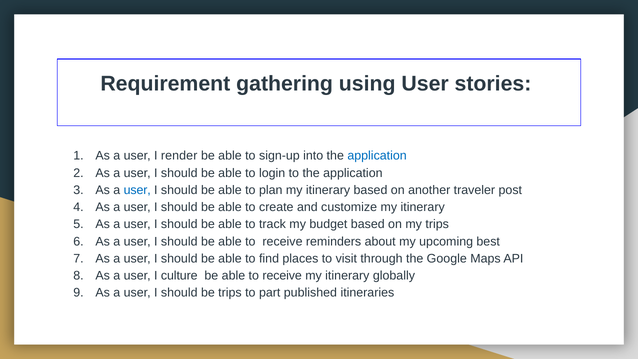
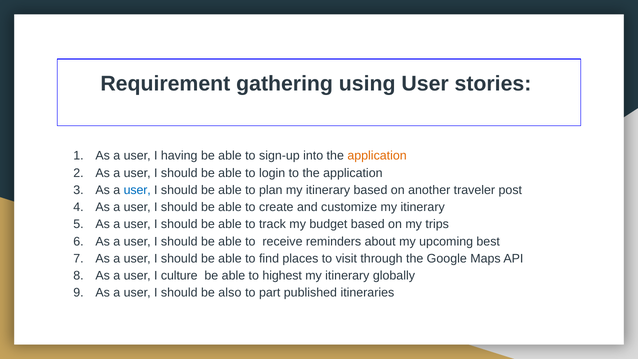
render: render -> having (179, 156)
application colour: blue -> orange (377, 156)
receive: receive -> highest (282, 276)
be trips: trips -> also (230, 293)
